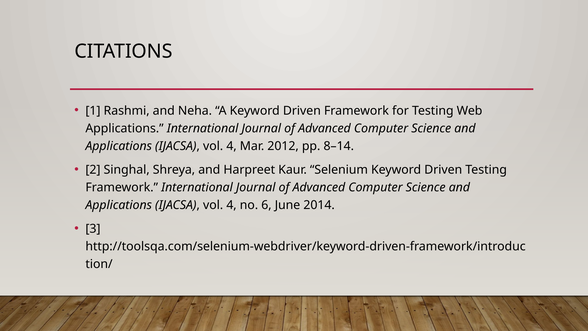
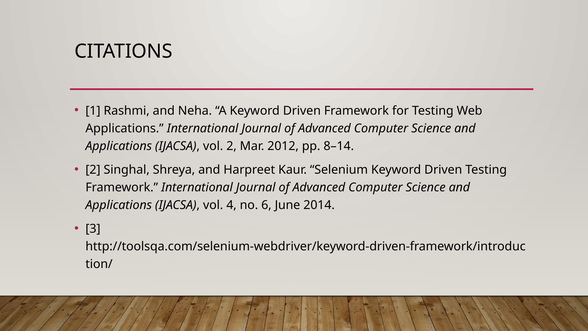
4: 4 -> 2 (231, 146)
